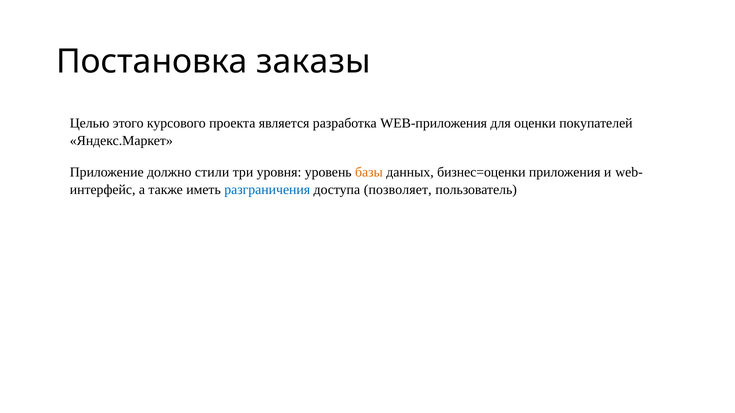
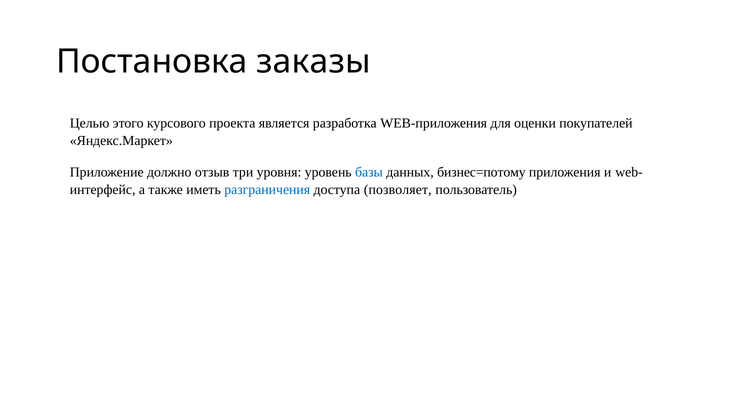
стили: стили -> отзыв (212, 172)
базы colour: orange -> blue (369, 172)
бизнес=оценки: бизнес=оценки -> бизнес=потому (481, 172)
